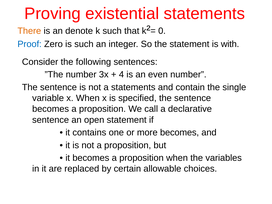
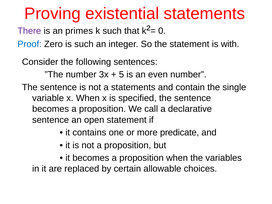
There colour: orange -> purple (29, 31)
denote: denote -> primes (79, 31)
4: 4 -> 5 (121, 75)
more becomes: becomes -> predicate (180, 133)
